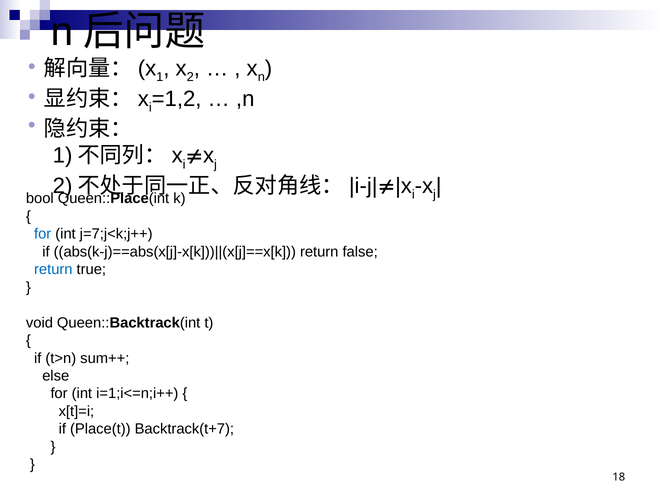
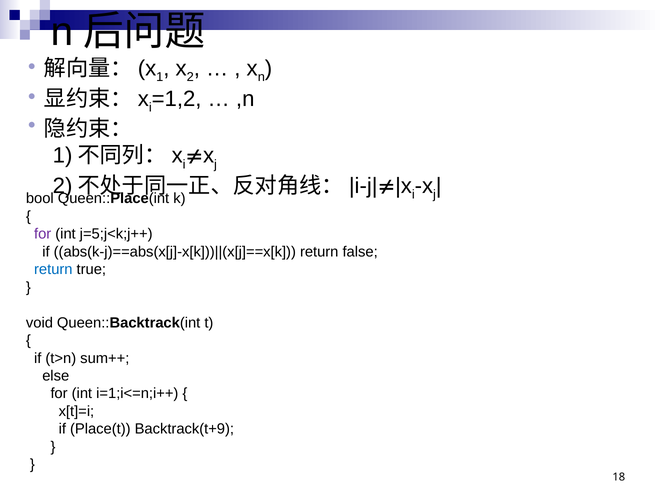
for colour: blue -> purple (43, 234)
j=7;j<k;j++: j=7;j<k;j++ -> j=5;j<k;j++ (116, 234)
Backtrack(t+7: Backtrack(t+7 -> Backtrack(t+9 (184, 429)
